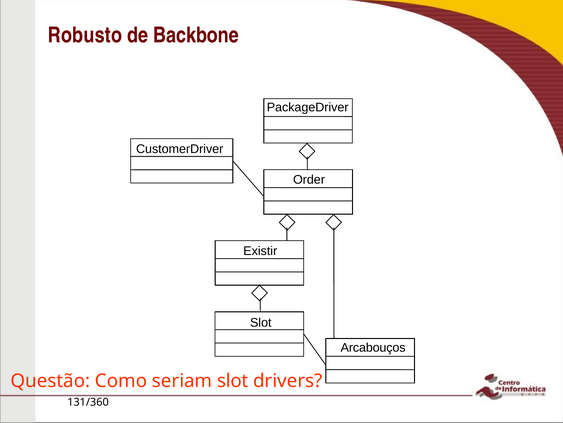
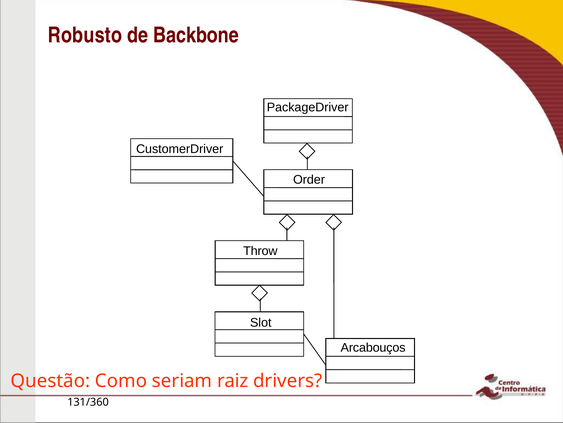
Existir: Existir -> Throw (260, 251)
seriam slot: slot -> raiz (233, 380)
